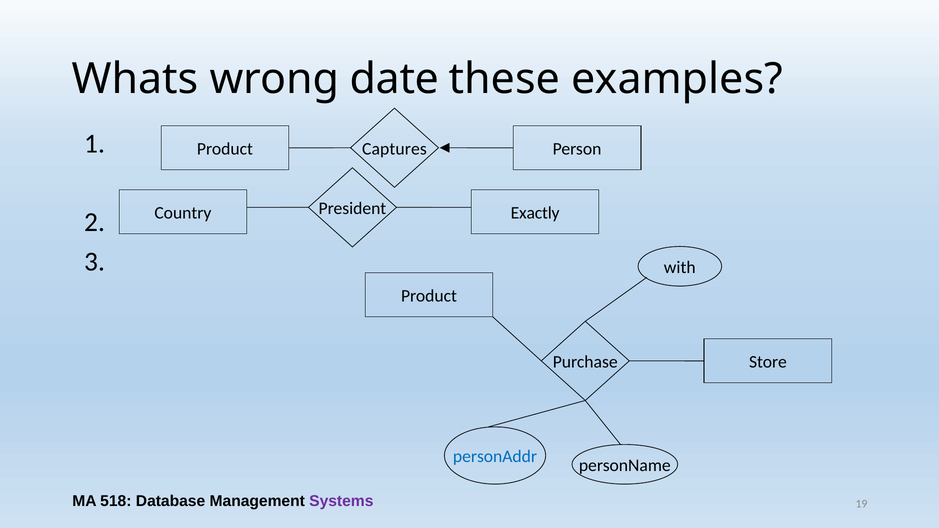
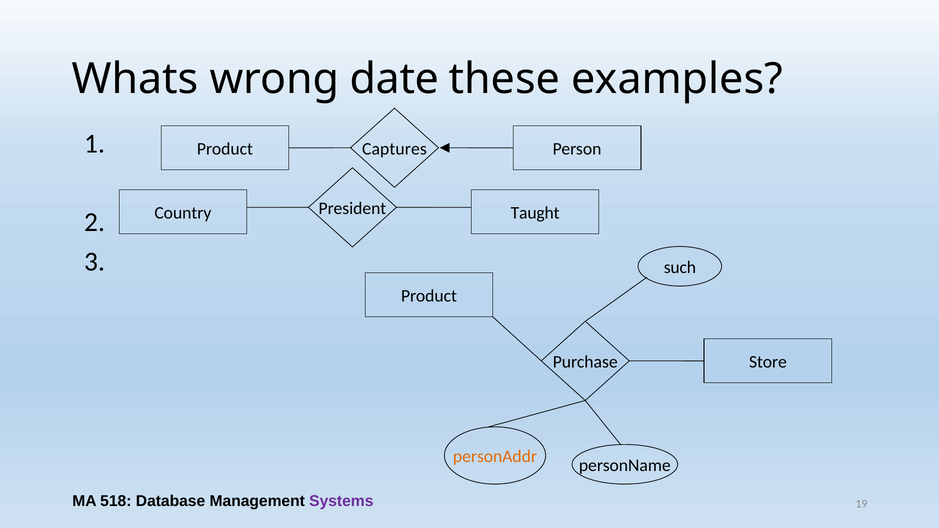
Exactly: Exactly -> Taught (535, 213)
with: with -> such (680, 268)
personAddr colour: blue -> orange (495, 457)
